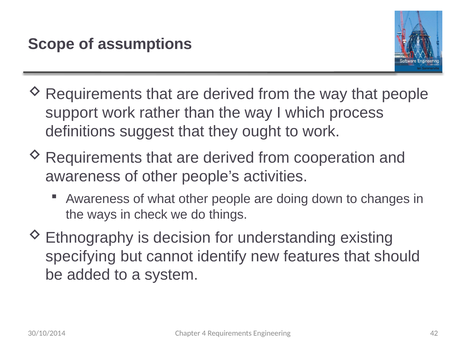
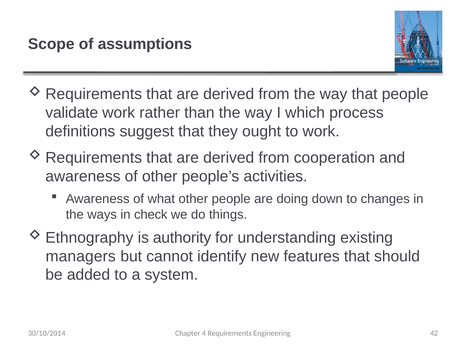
support: support -> validate (72, 113)
decision: decision -> authority (182, 238)
specifying: specifying -> managers (81, 257)
